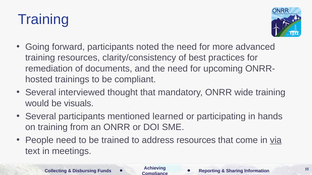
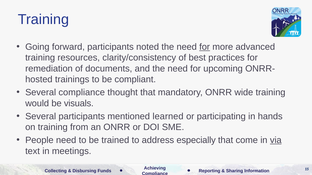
for underline: none -> present (205, 47)
Several interviewed: interviewed -> compliance (82, 93)
address resources: resources -> especially (196, 141)
